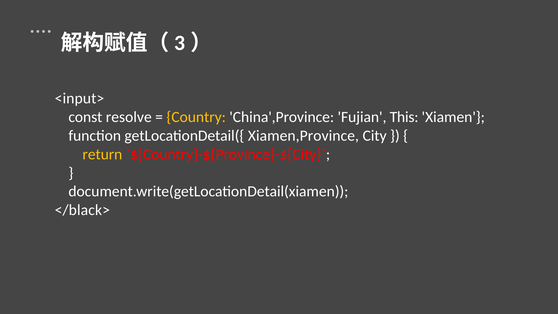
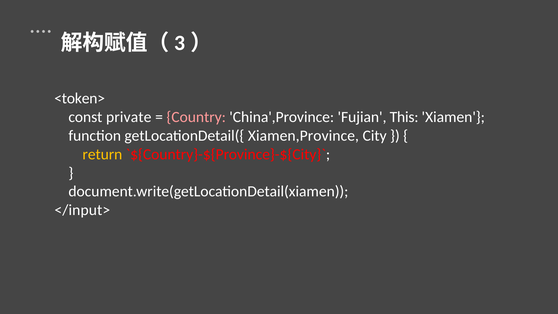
<input>: <input> -> <token> (80, 98)
resolve: resolve -> private (129, 117)
Country colour: yellow -> pink (196, 117)
</black>: </black> -> </input> (82, 210)
